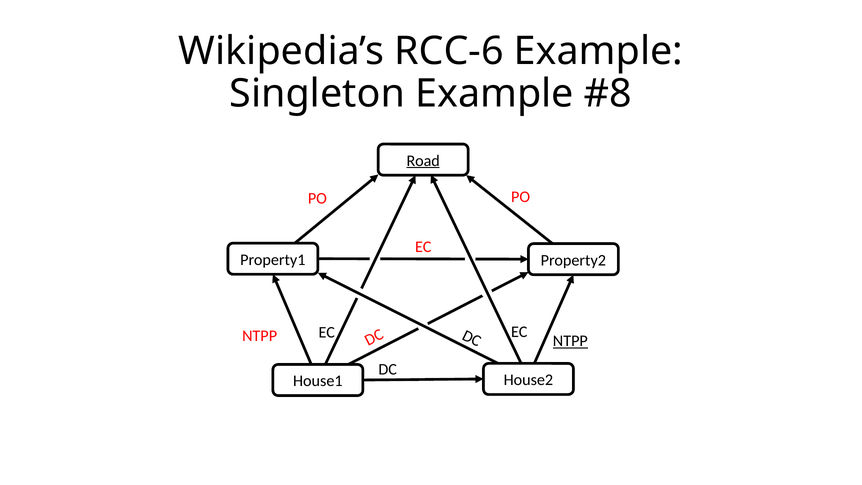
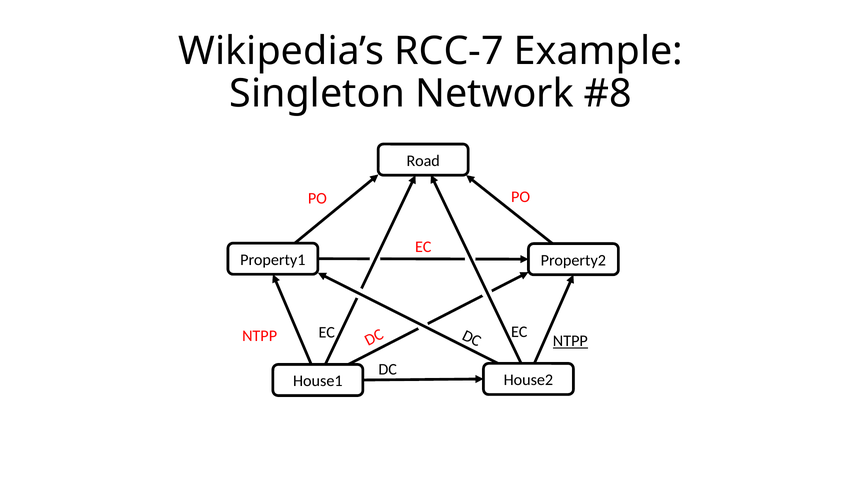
RCC-6: RCC-6 -> RCC-7 (449, 51)
Singleton Example: Example -> Network (495, 94)
Road underline: present -> none (423, 161)
